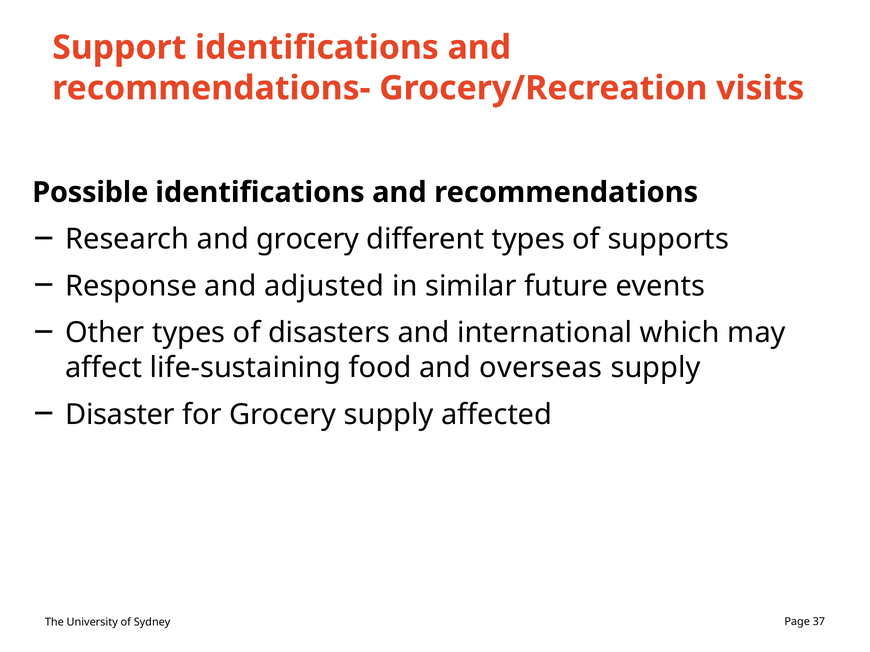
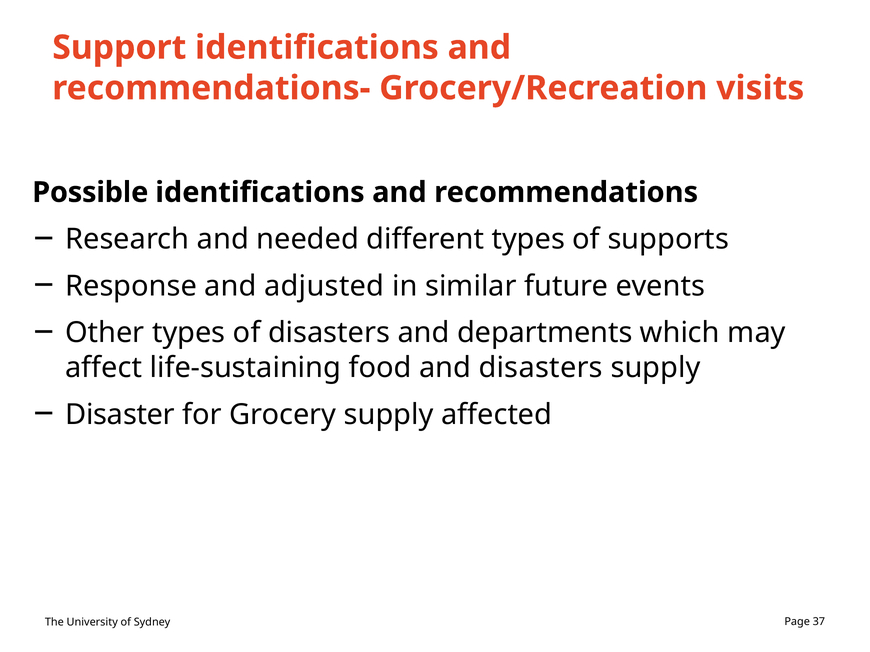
and grocery: grocery -> needed (308, 239)
international: international -> departments (545, 333)
and overseas: overseas -> disasters (541, 368)
